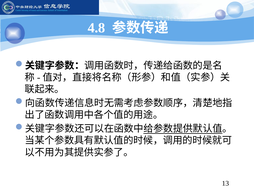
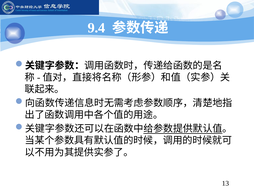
4.8: 4.8 -> 9.4 (96, 28)
